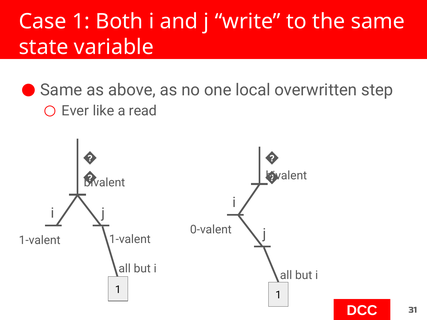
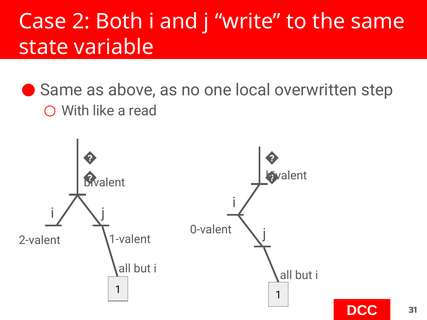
Case 1: 1 -> 2 (81, 21)
Ever: Ever -> With (75, 111)
1-valent: 1-valent -> 2-valent (40, 241)
